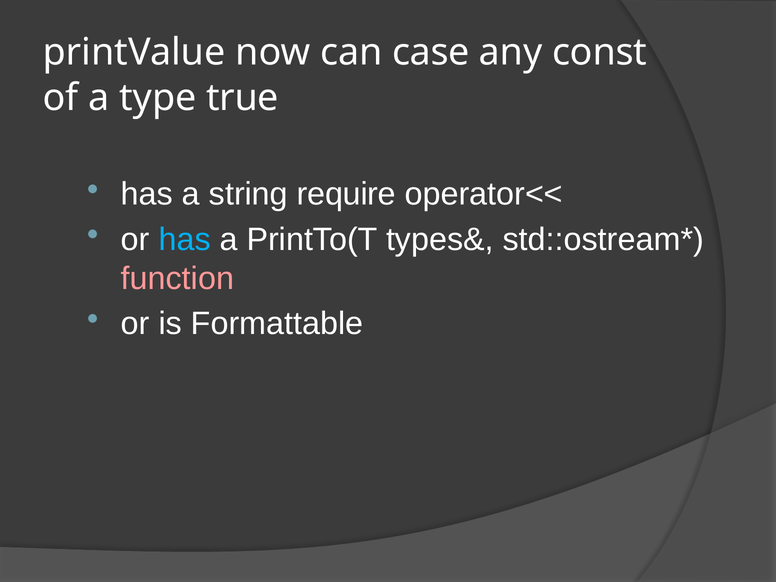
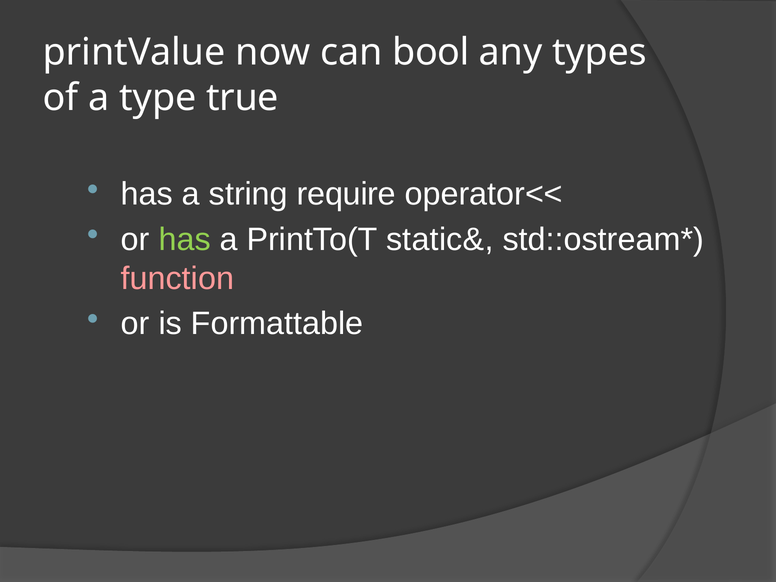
case: case -> bool (431, 52)
const: const -> types (599, 52)
has colour: light blue -> light green (185, 240)
types&: types& -> static& (440, 240)
